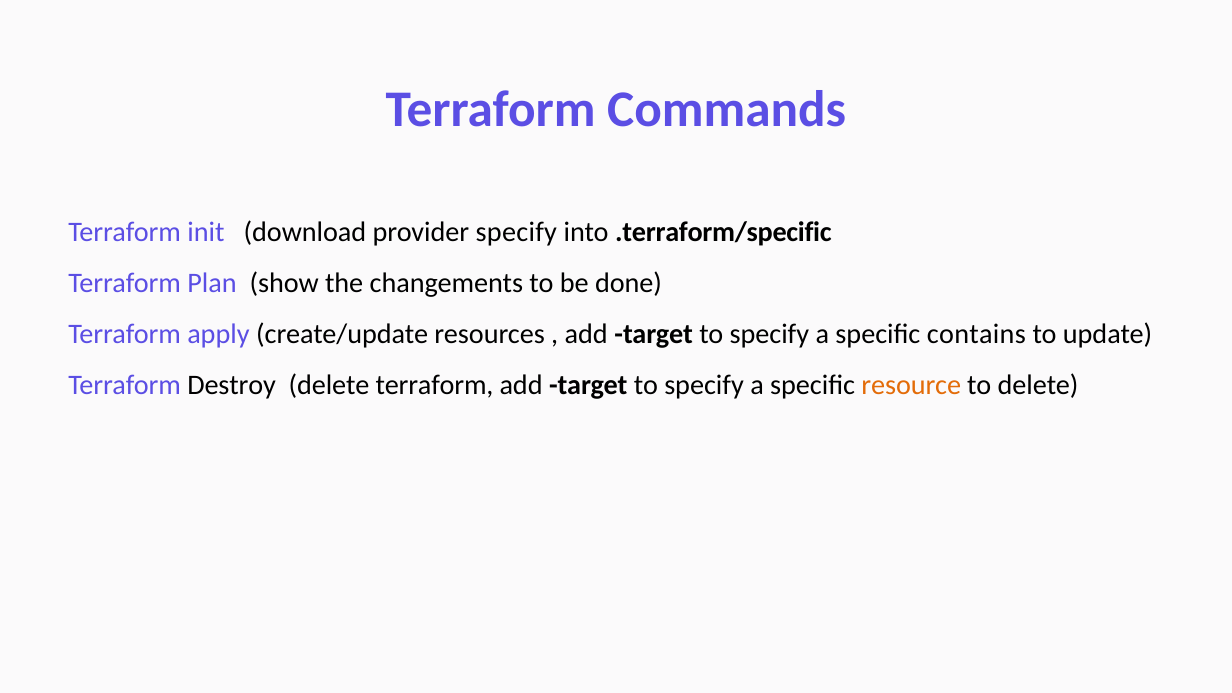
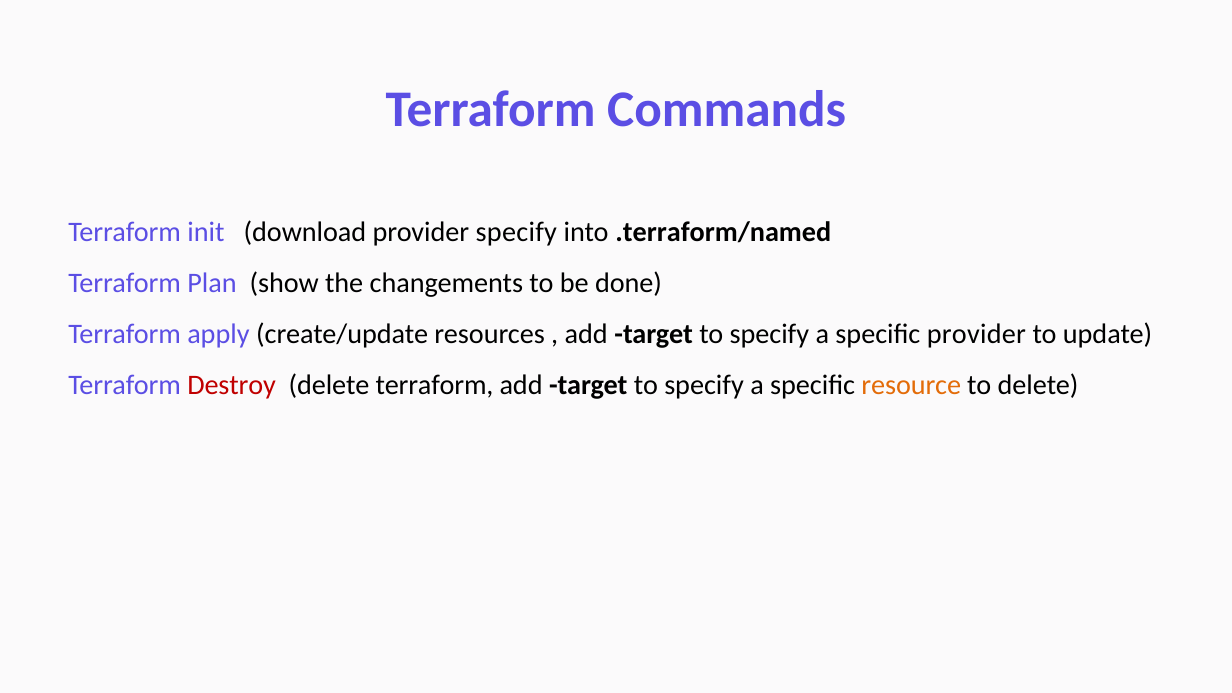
.terraform/specific: .terraform/specific -> .terraform/named (723, 233)
specific contains: contains -> provider (976, 334)
Destroy colour: black -> red (232, 385)
